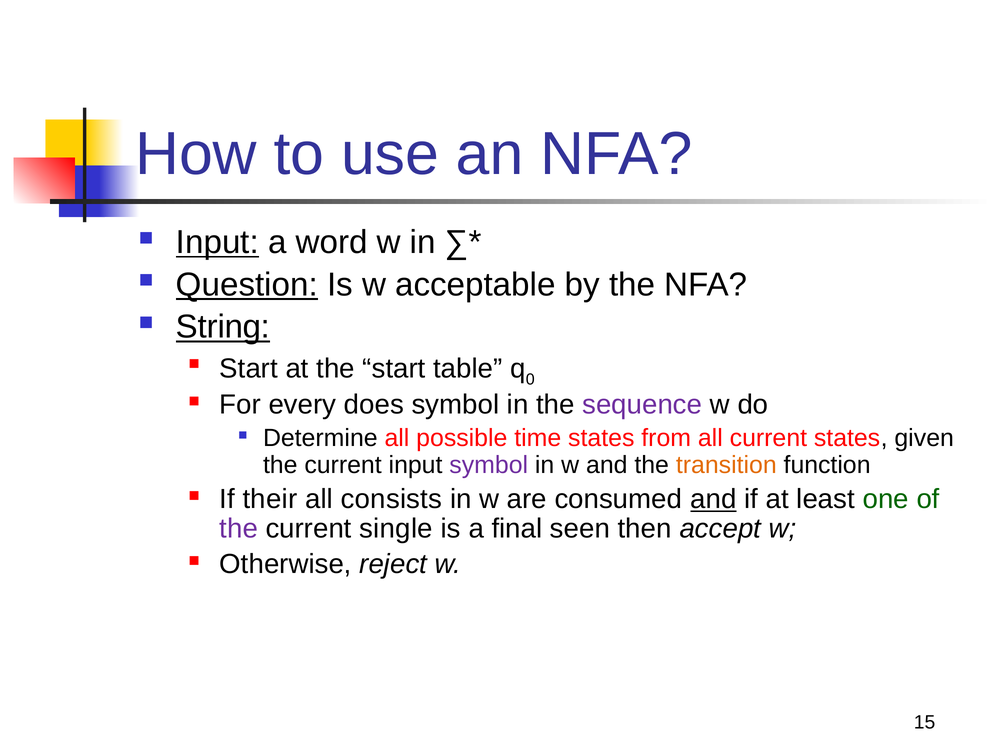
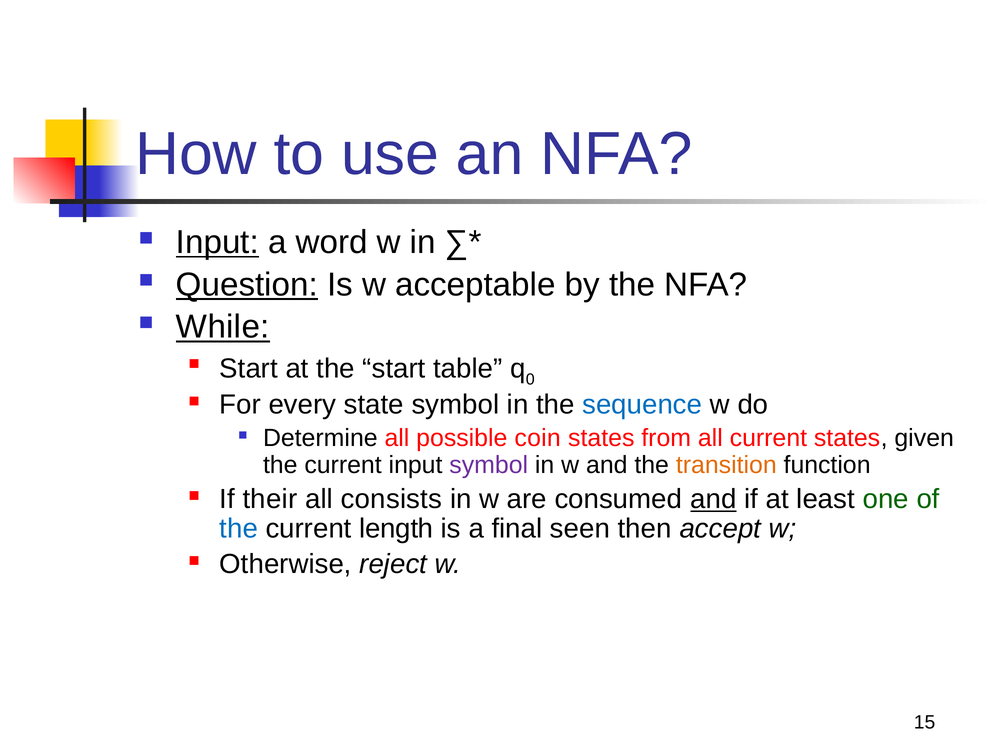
String: String -> While (223, 327)
does: does -> state (374, 405)
sequence colour: purple -> blue (642, 405)
time: time -> coin (538, 438)
the colour: purple -> blue (239, 529)
single: single -> length (396, 529)
